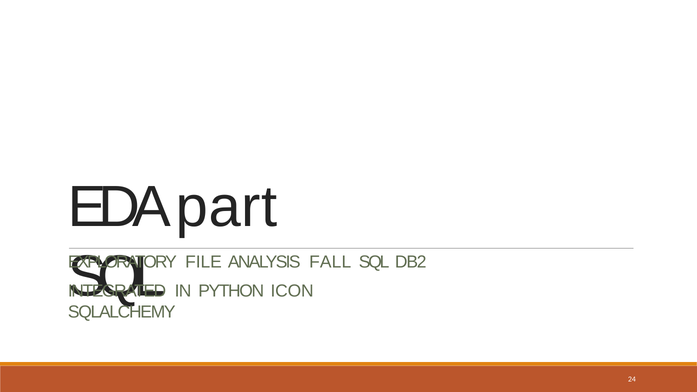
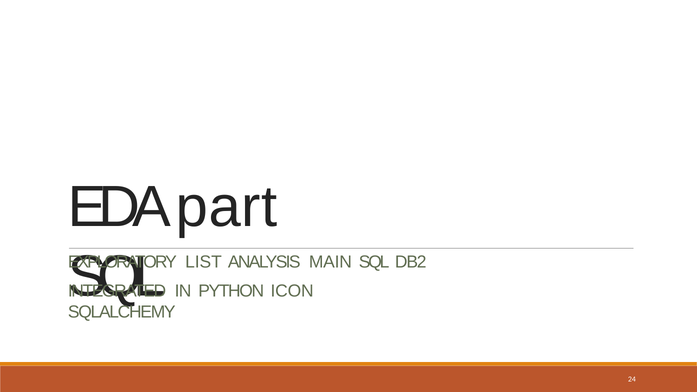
FILE: FILE -> LIST (204, 262)
FALL: FALL -> MAIN (330, 262)
